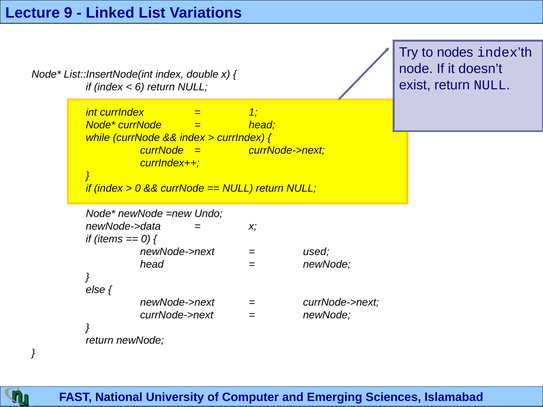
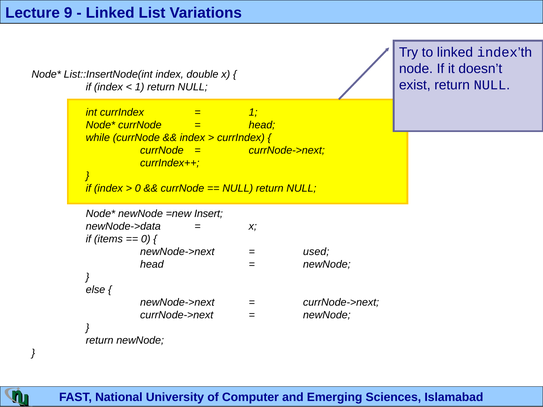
to nodes: nodes -> linked (455, 52)
6: 6 -> 1 (140, 87)
Undo: Undo -> Insert (209, 214)
